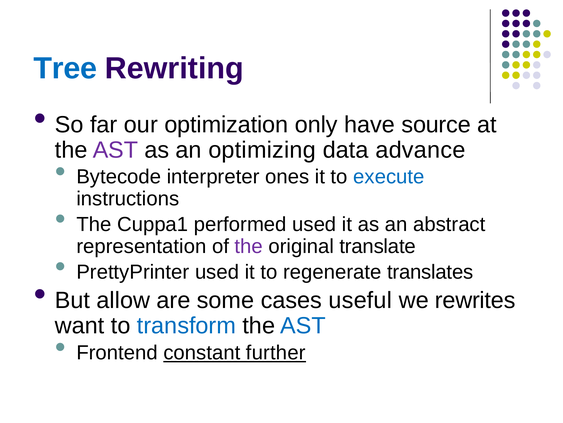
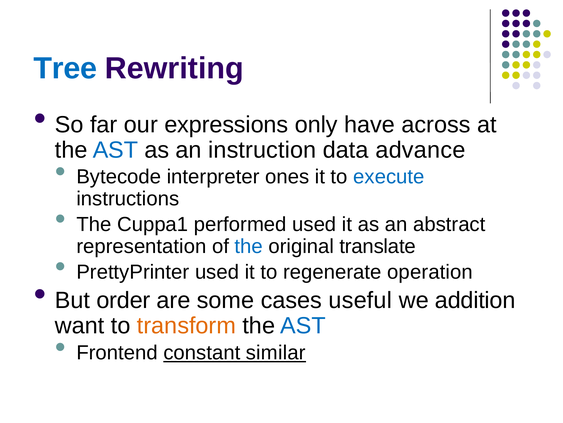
optimization: optimization -> expressions (226, 124)
source: source -> across (436, 124)
AST colour: purple -> blue (115, 150)
optimizing: optimizing -> instruction (262, 150)
the colour: purple -> blue (249, 246)
translates: translates -> operation (430, 272)
allow: allow -> order (123, 300)
rewrites: rewrites -> addition (475, 300)
transform colour: blue -> orange (186, 325)
further: further -> similar (276, 352)
